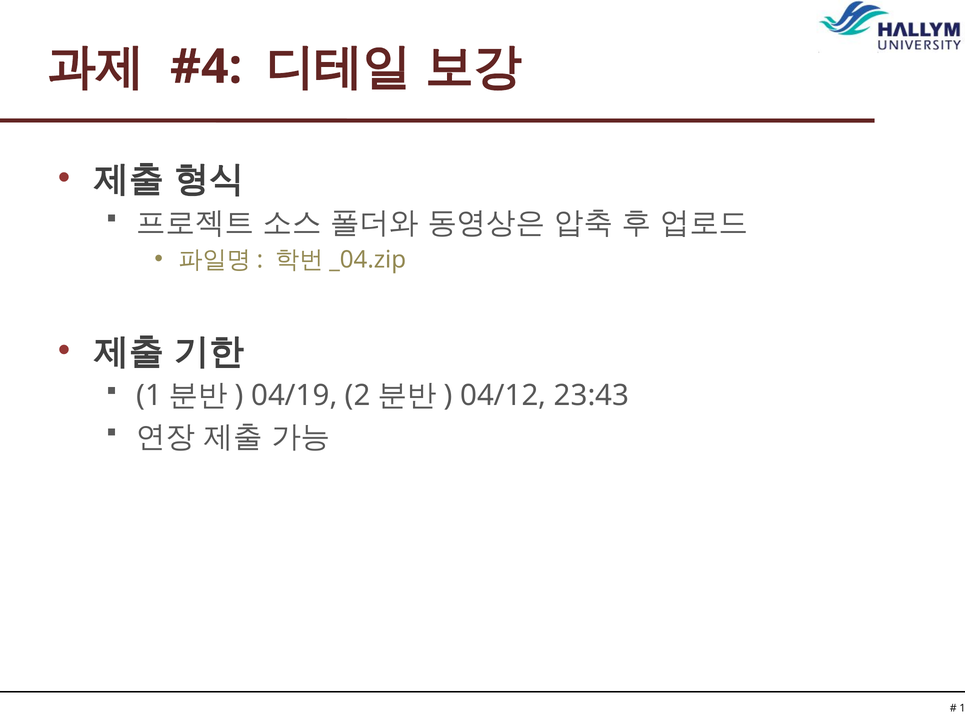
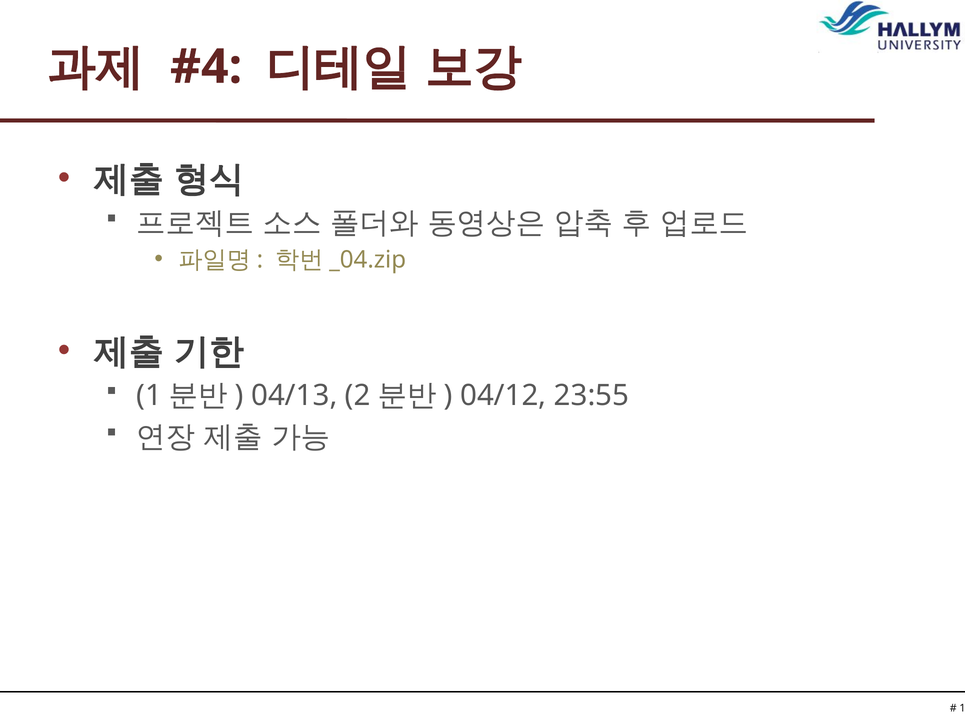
04/19: 04/19 -> 04/13 (294, 396)
23:43: 23:43 -> 23:55 (591, 396)
